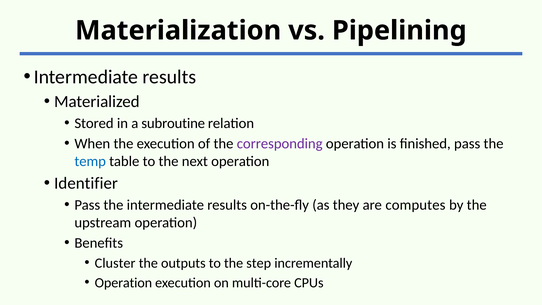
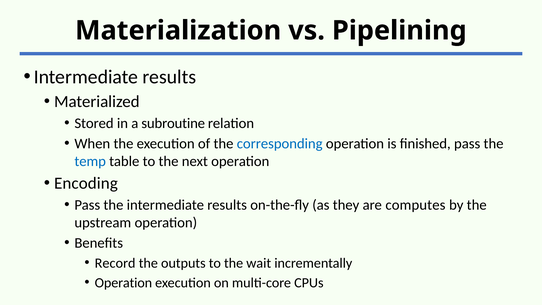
corresponding colour: purple -> blue (280, 144)
Identifier: Identifier -> Encoding (86, 183)
Cluster: Cluster -> Record (115, 263)
step: step -> wait (259, 263)
